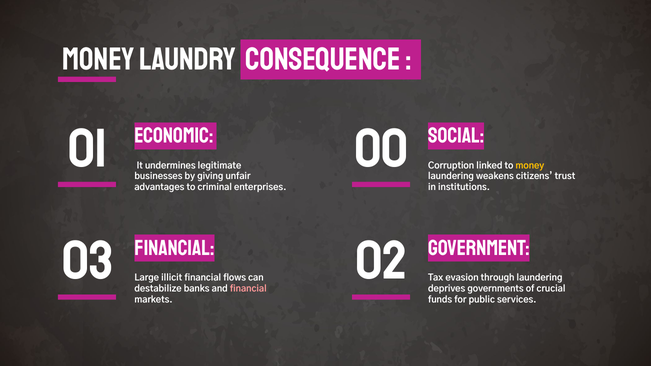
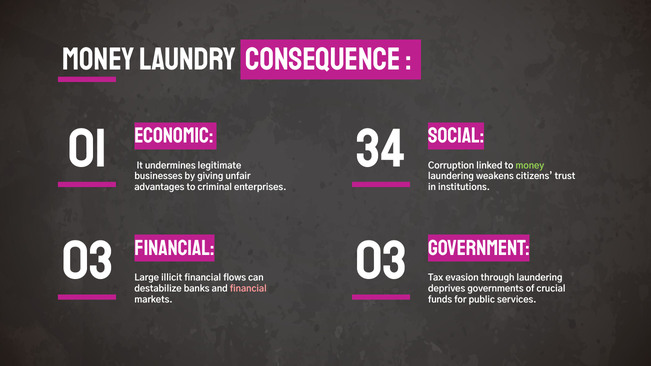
00: 00 -> 34 (381, 149)
money colour: yellow -> light green (530, 166)
Financial 02: 02 -> 03 (381, 261)
